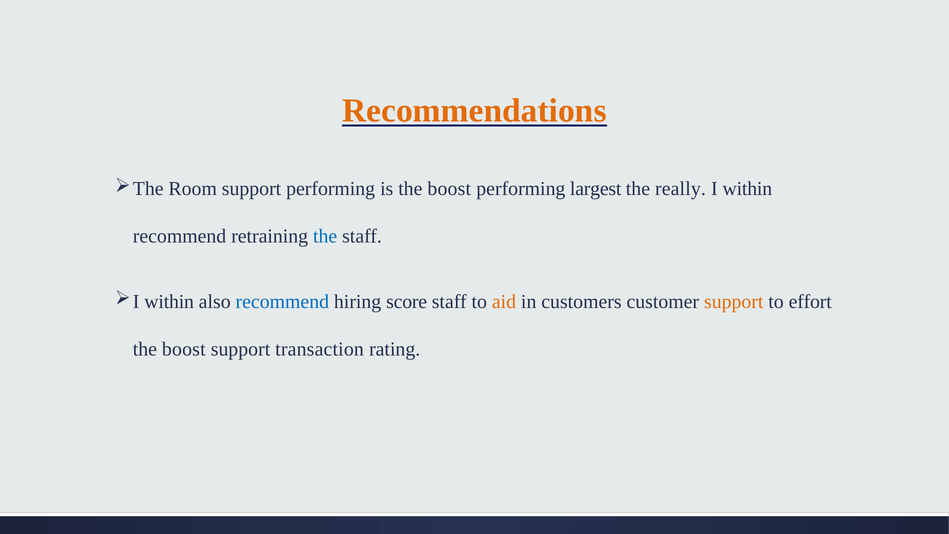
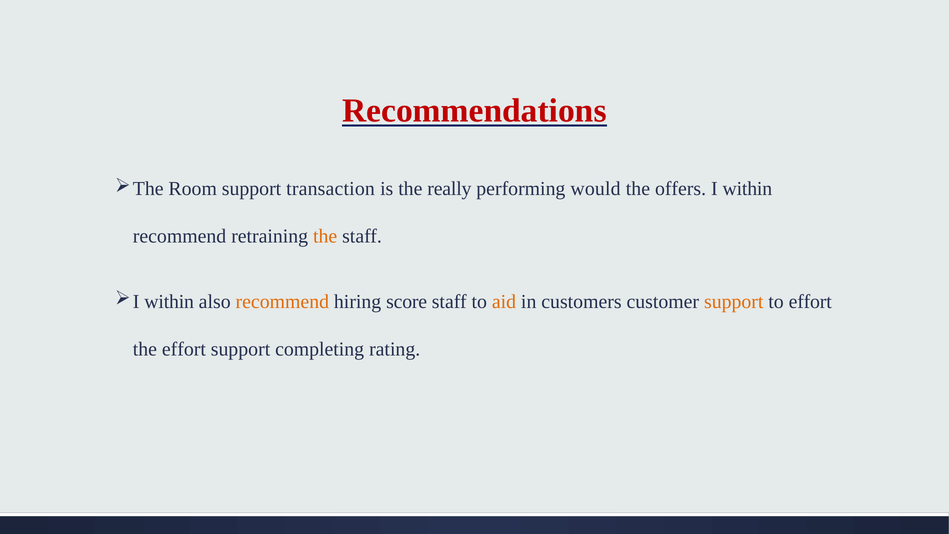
Recommendations colour: orange -> red (474, 110)
support performing: performing -> transaction (331, 189)
is the boost: boost -> really (449, 189)
largest: largest -> would (596, 189)
really: really -> offers (681, 189)
the colour: blue -> orange (325, 236)
recommend colour: blue -> orange (282, 301)
boost: boost -> effort (184, 349)
transaction: transaction -> completing (320, 349)
